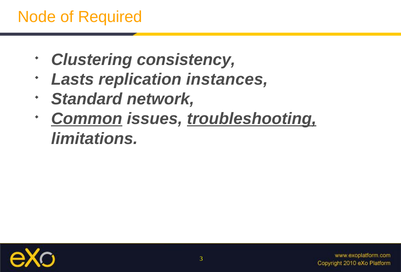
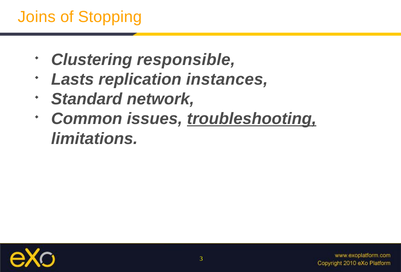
Node: Node -> Joins (37, 17)
Required: Required -> Stopping (110, 17)
consistency: consistency -> responsible (186, 60)
Common underline: present -> none (87, 119)
